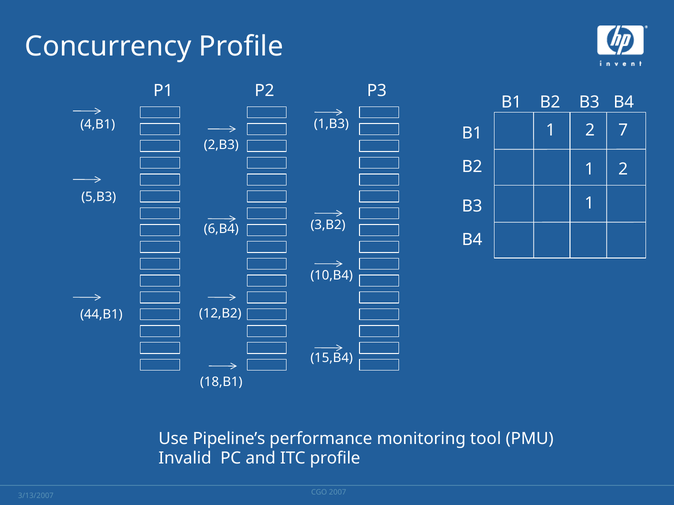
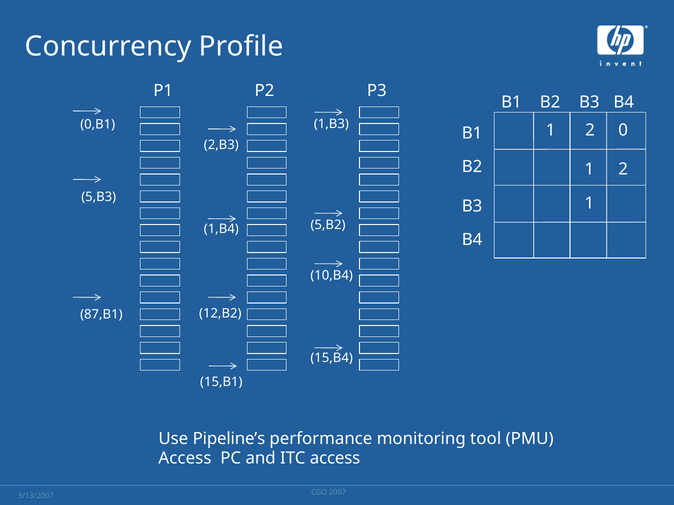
4,B1: 4,B1 -> 0,B1 (98, 125)
7: 7 -> 0 (623, 130)
3,B2: 3,B2 -> 5,B2 (328, 225)
6,B4: 6,B4 -> 1,B4 (221, 229)
44,B1: 44,B1 -> 87,B1 (101, 315)
18,B1: 18,B1 -> 15,B1 (221, 382)
Invalid: Invalid -> Access (185, 458)
ITC profile: profile -> access (335, 458)
